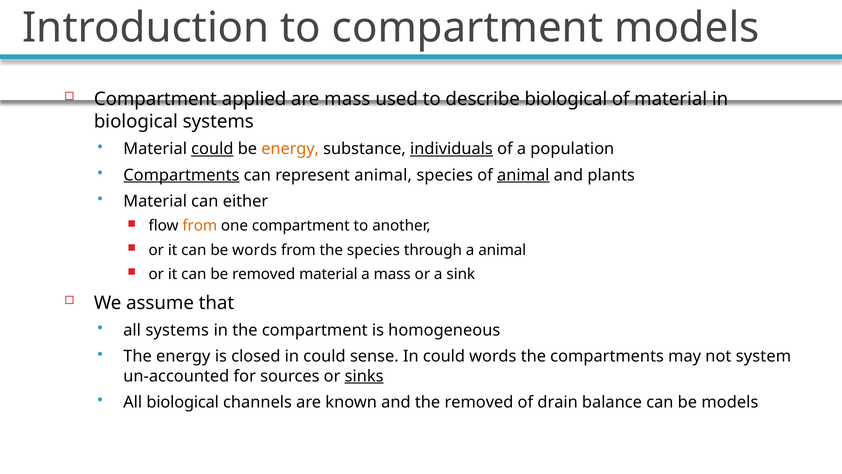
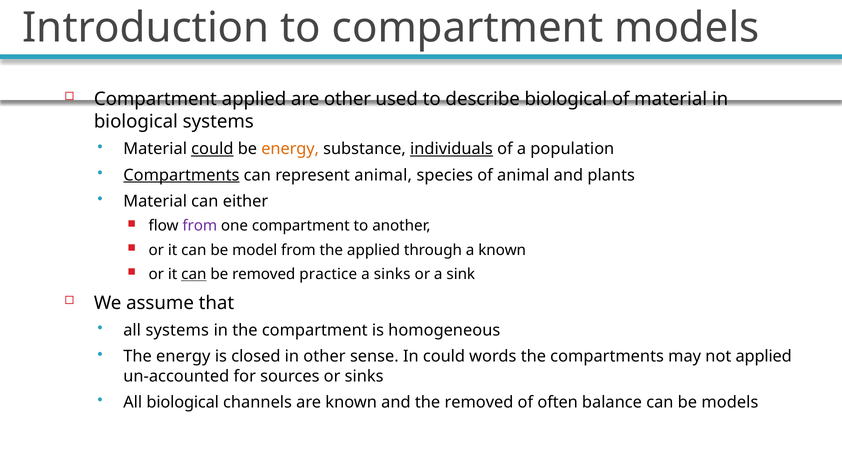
are mass: mass -> other (347, 99)
animal underline: present -> none (523, 175)
from colour: orange -> purple (200, 226)
be words: words -> model (255, 250)
the species: species -> applied (374, 250)
a animal: animal -> known (502, 250)
can underline: none -> present (194, 274)
removed material: material -> practice (328, 274)
a mass: mass -> sinks (392, 274)
closed in could: could -> other (324, 356)
not system: system -> applied (764, 356)
sinks underline: present -> none (364, 376)
drain: drain -> often (558, 402)
